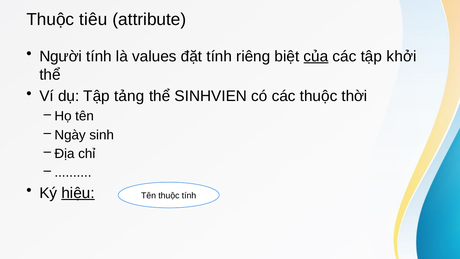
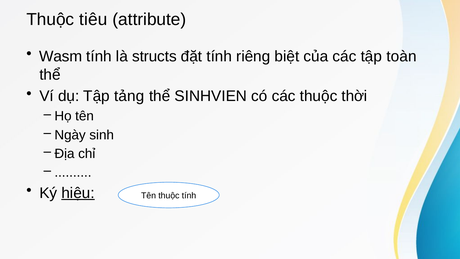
Người: Người -> Wasm (61, 56)
values: values -> structs (154, 56)
của underline: present -> none (316, 56)
khởi: khởi -> toàn (402, 56)
